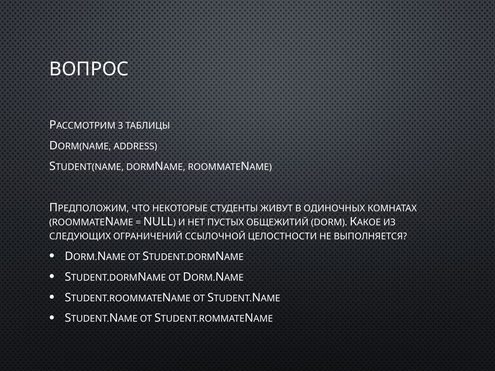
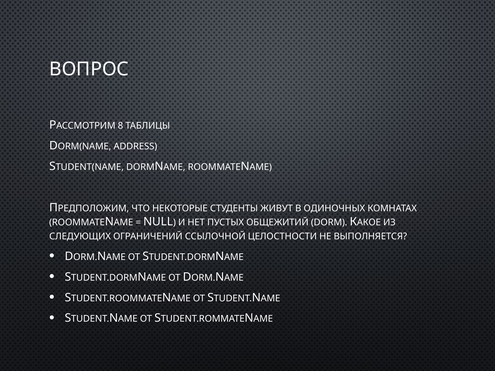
3: 3 -> 8 (120, 126)
